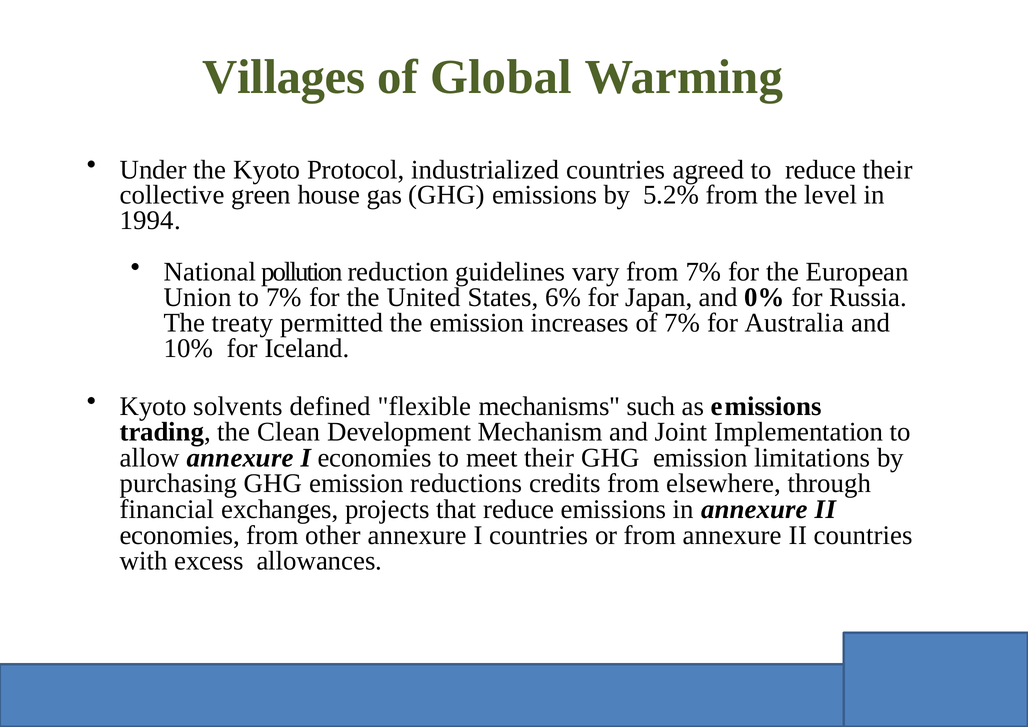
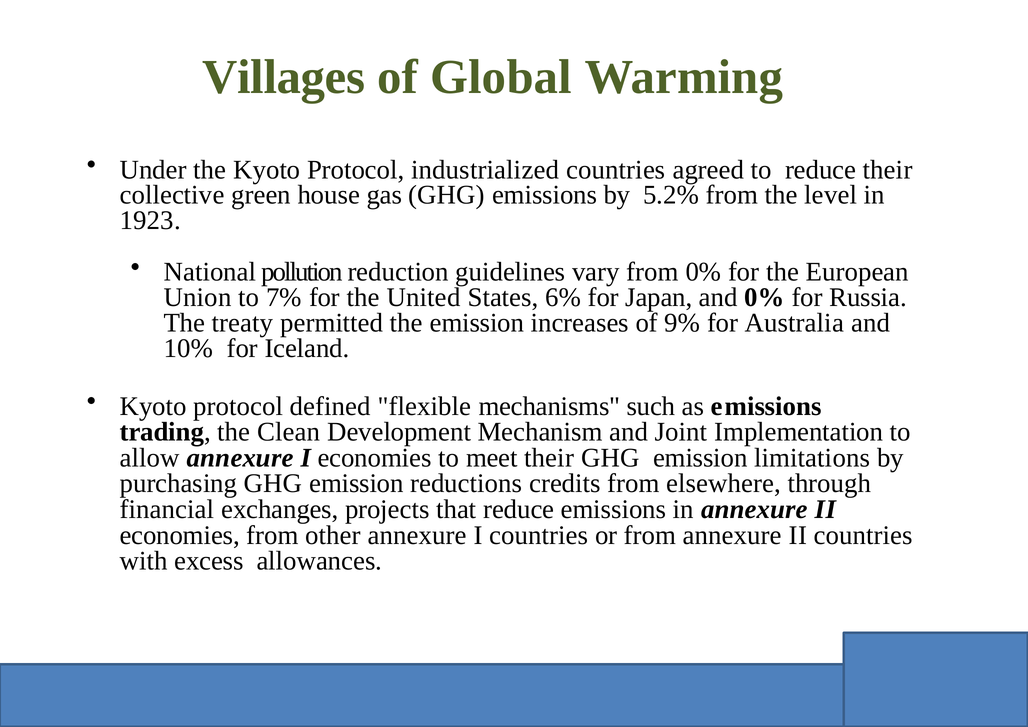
1994: 1994 -> 1923 (150, 220)
from 7%: 7% -> 0% (703, 272)
of 7%: 7% -> 9% (682, 322)
solvents: solvents -> protocol (238, 406)
